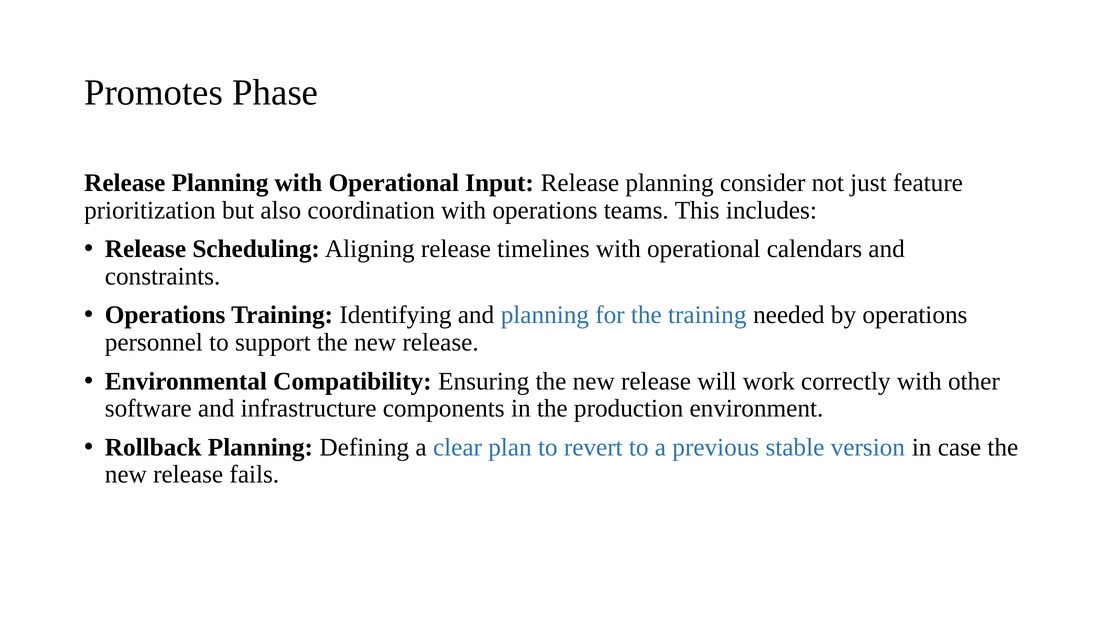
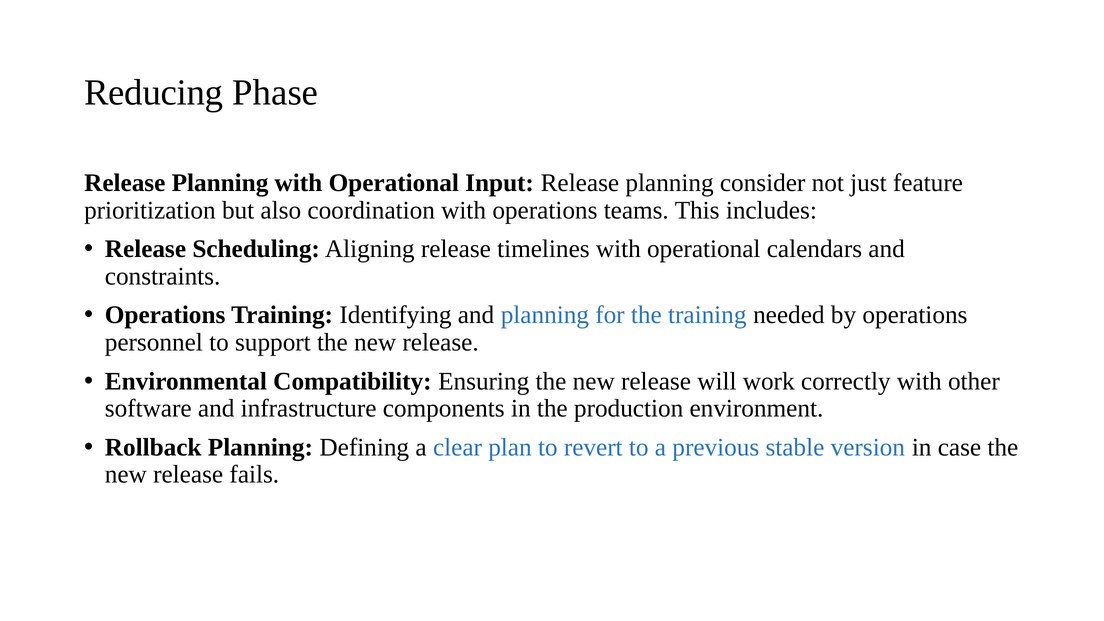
Promotes: Promotes -> Reducing (154, 93)
